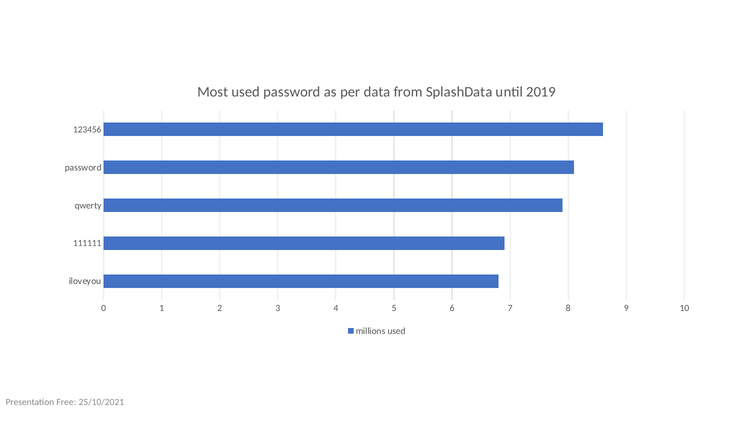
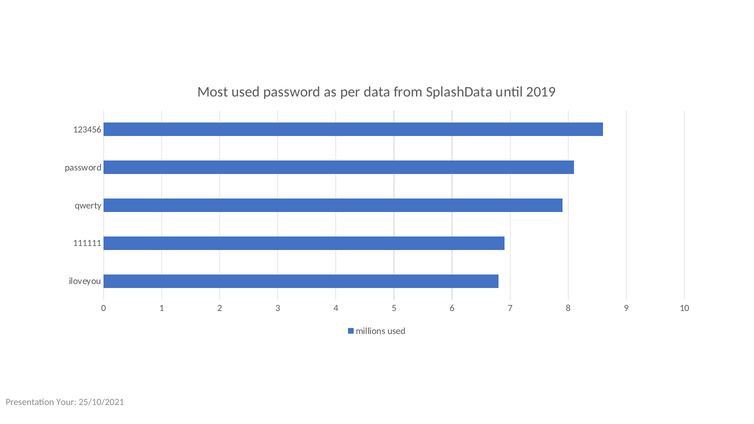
Free: Free -> Your (66, 402)
